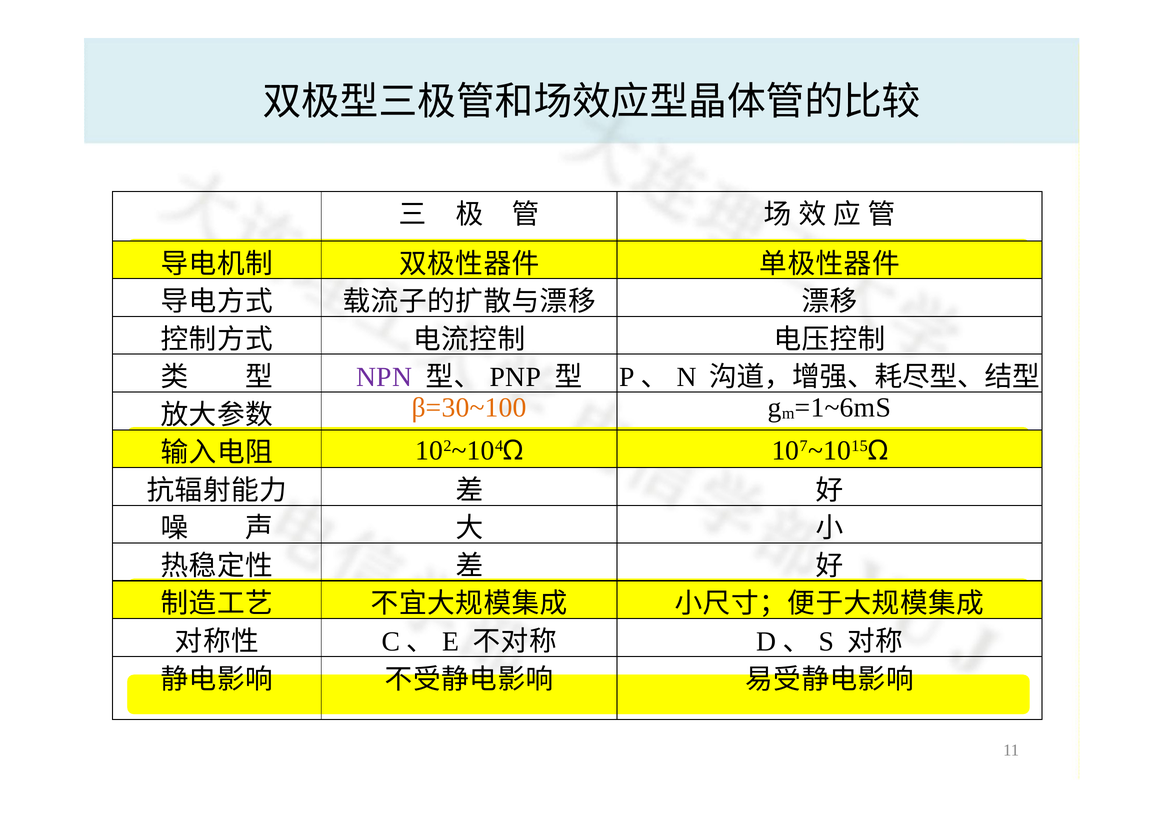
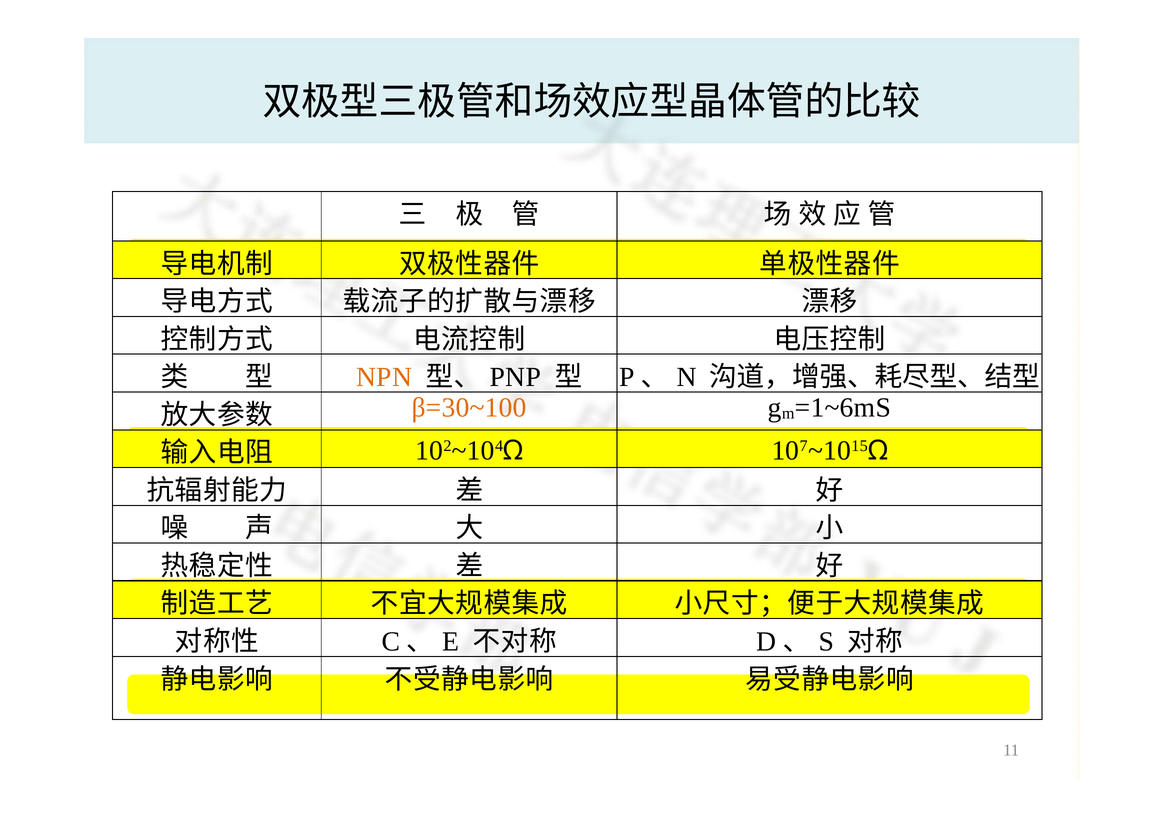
NPN colour: purple -> orange (384, 377)
